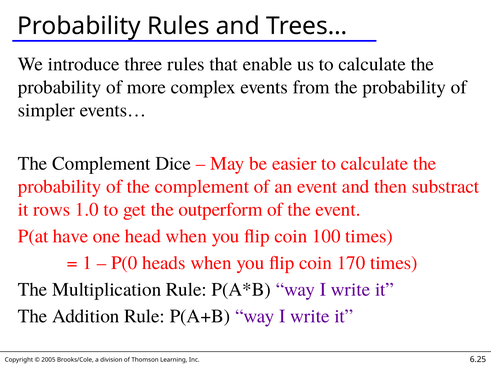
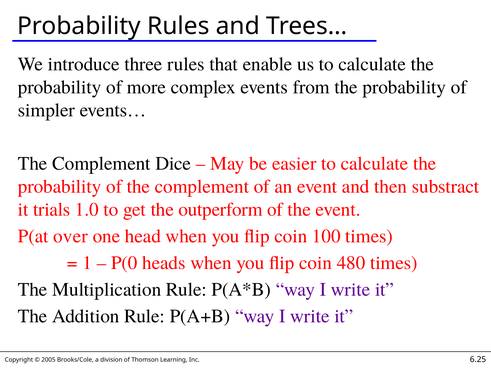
rows: rows -> trials (52, 210)
have: have -> over (70, 236)
170: 170 -> 480 (351, 263)
